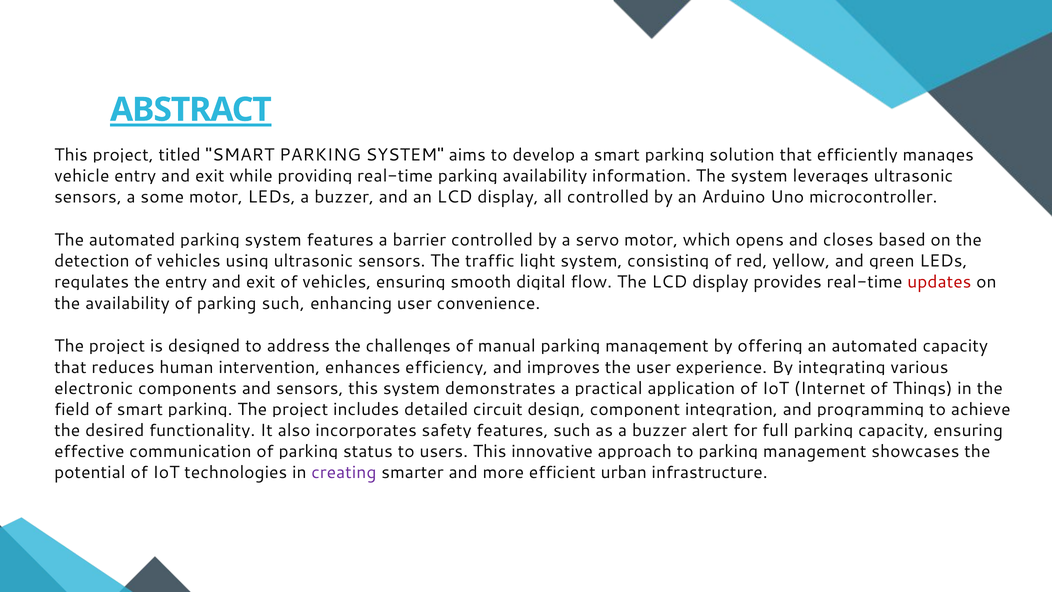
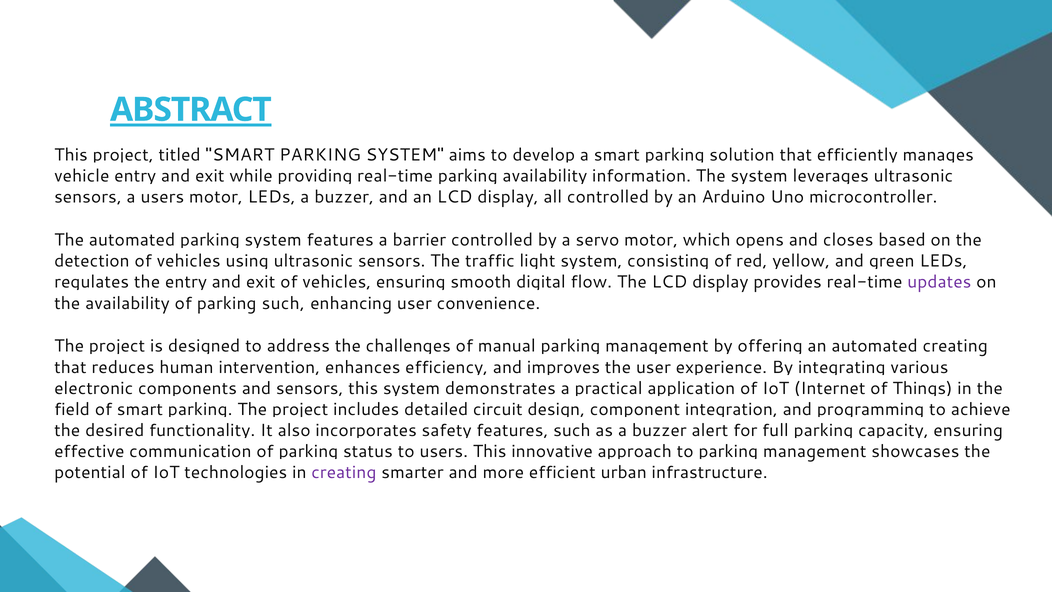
a some: some -> users (162, 197)
updates colour: red -> purple (939, 282)
capacity: capacity -> creating (955, 346)
